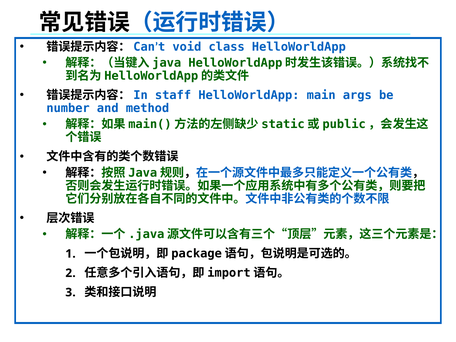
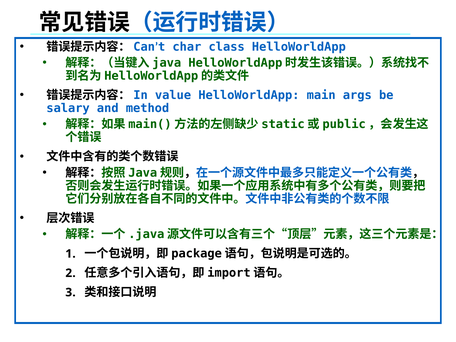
void: void -> char (187, 47)
staff: staff -> value (173, 95)
number: number -> salary (68, 108)
